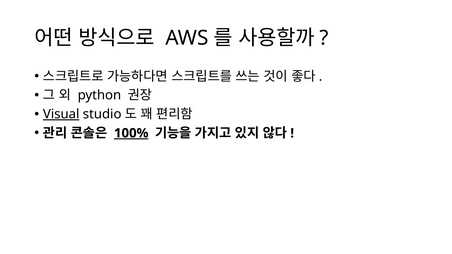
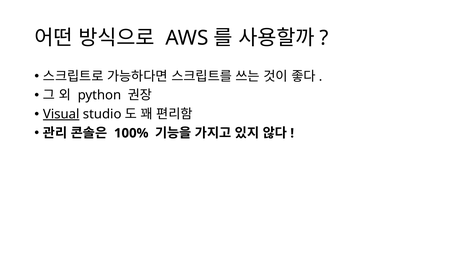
100% underline: present -> none (131, 133)
